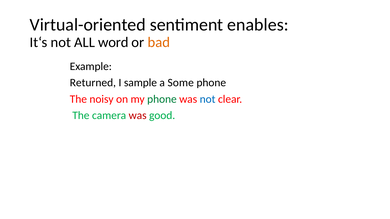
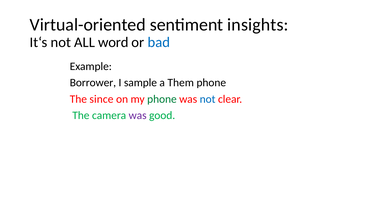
enables: enables -> insights (258, 25)
bad colour: orange -> blue (159, 42)
Returned: Returned -> Borrower (93, 83)
Some: Some -> Them (181, 83)
noisy: noisy -> since (101, 99)
was colour: red -> purple (138, 116)
